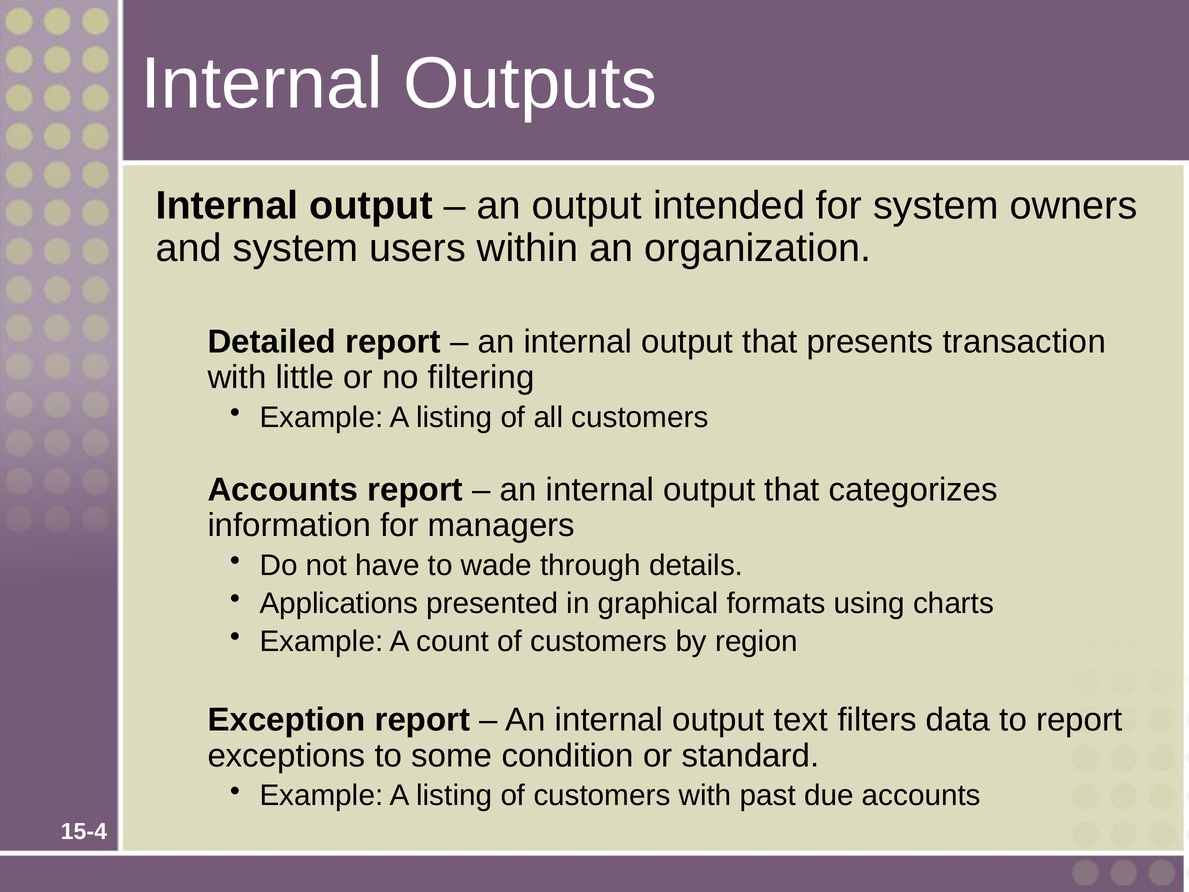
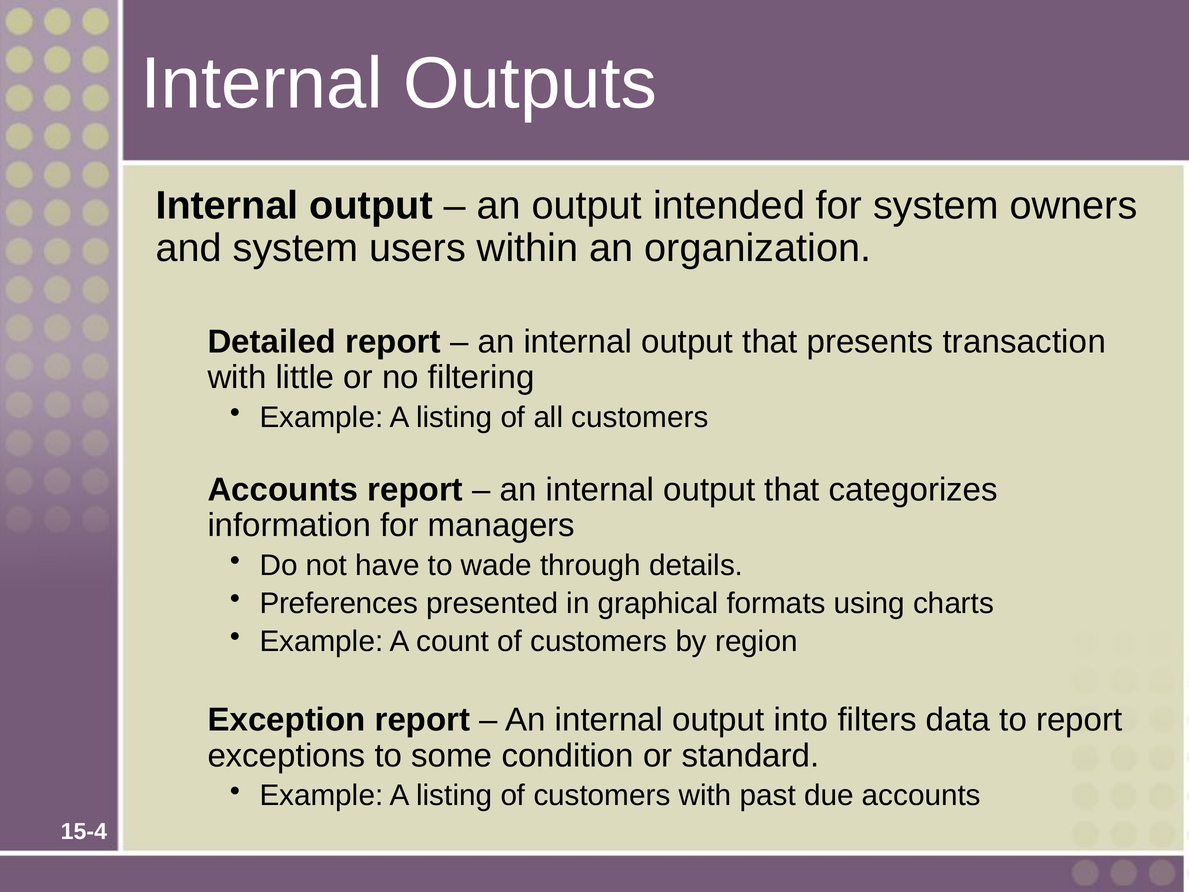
Applications: Applications -> Preferences (339, 603)
text: text -> into (801, 720)
